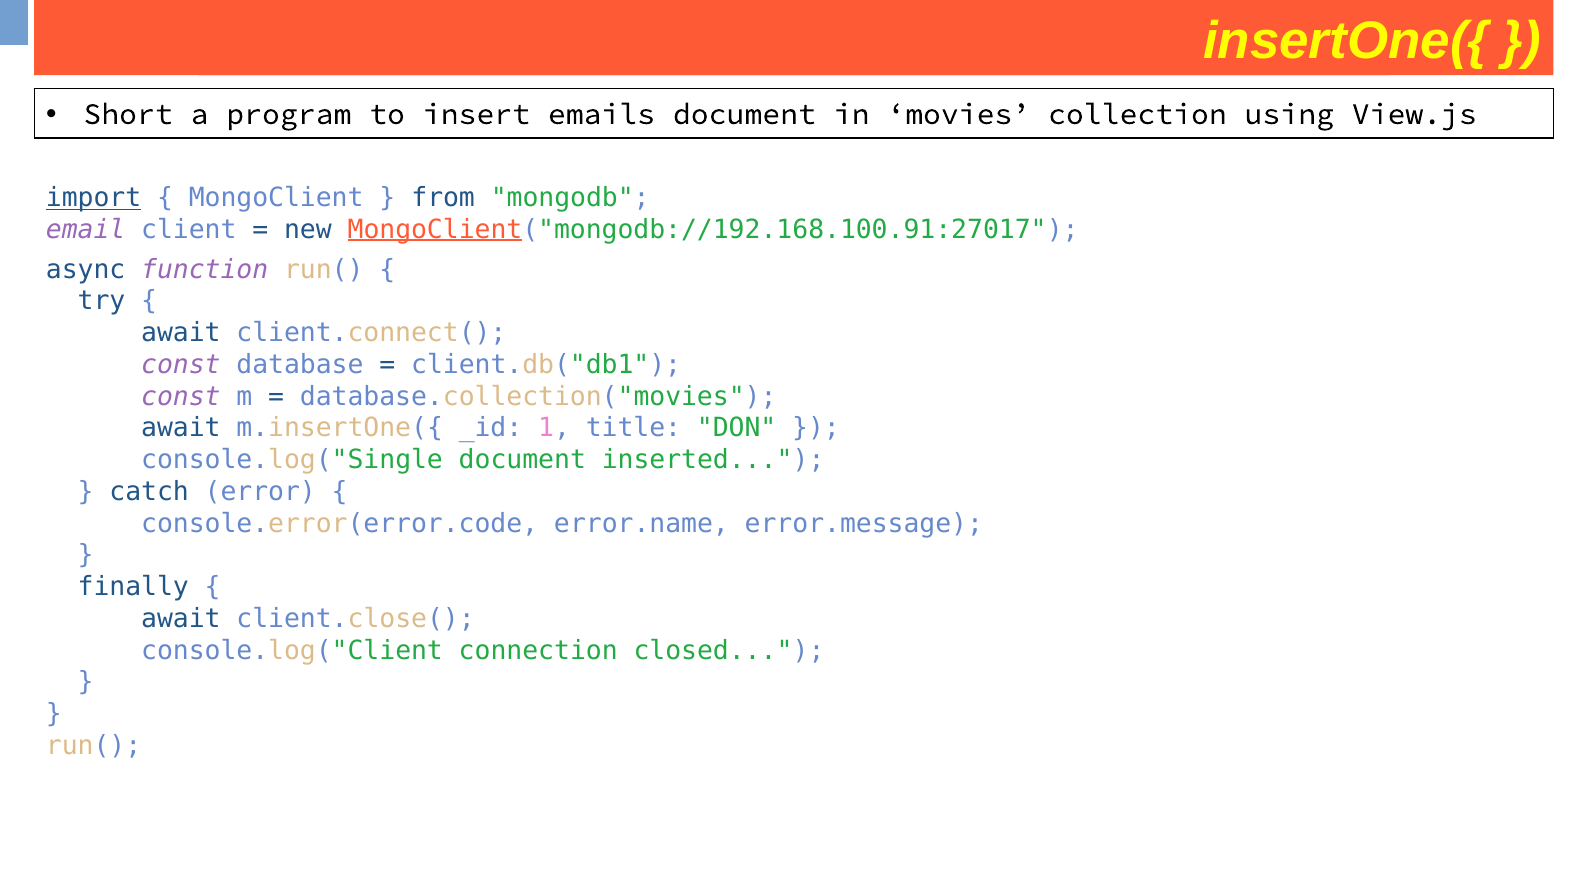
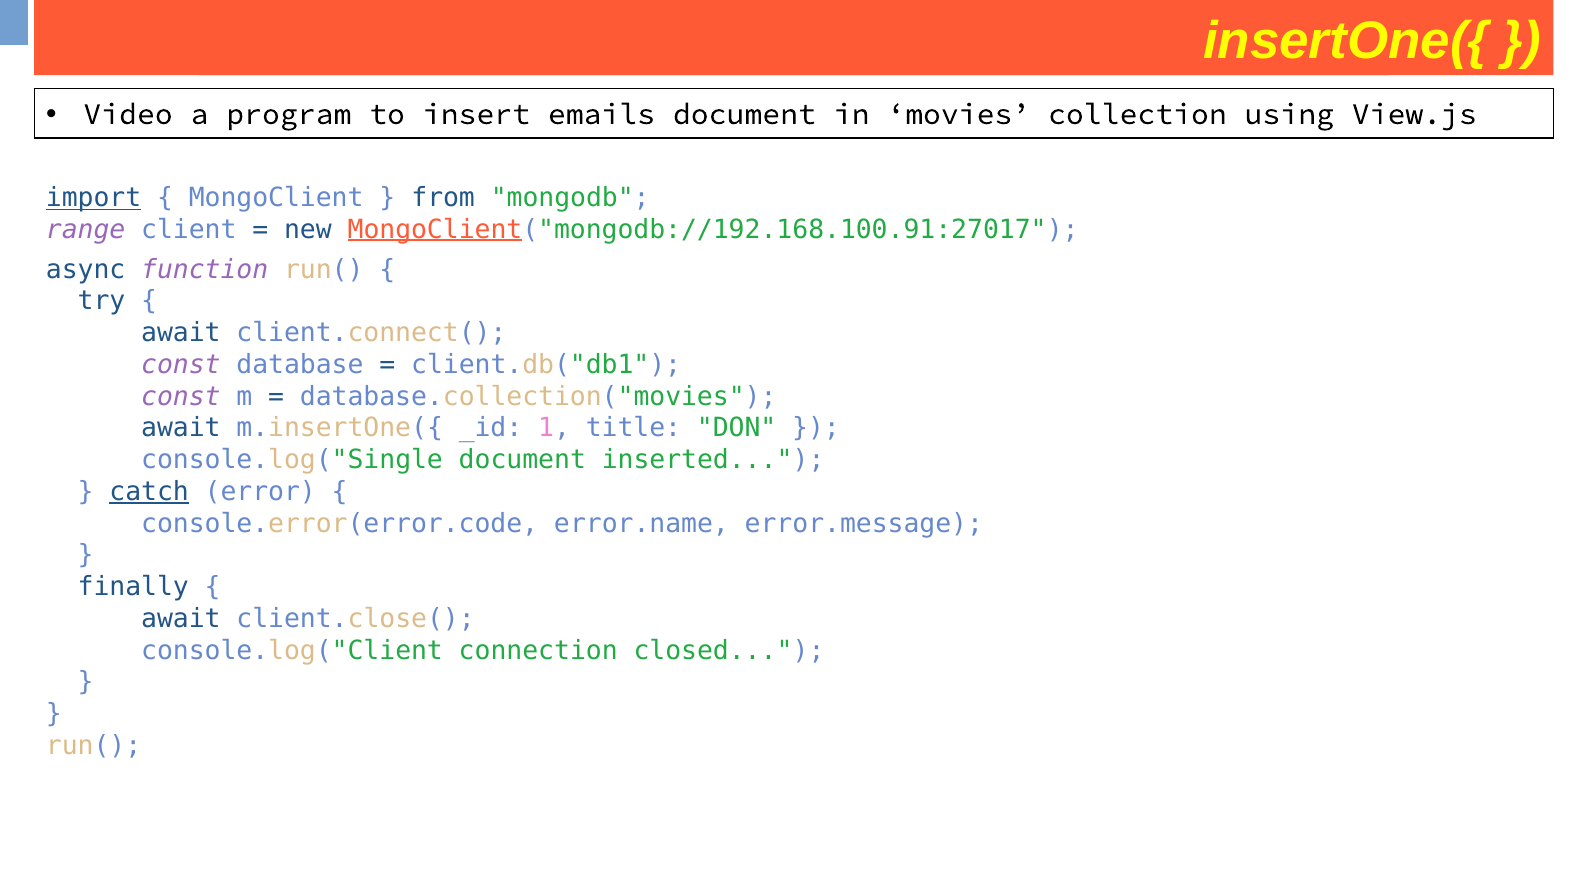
Short: Short -> Video (128, 114)
email: email -> range (86, 230)
catch underline: none -> present (149, 492)
